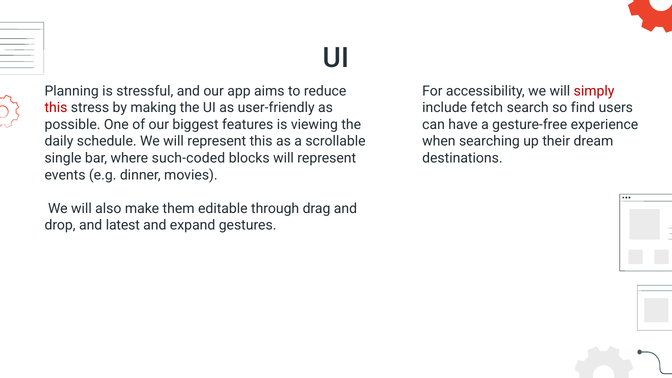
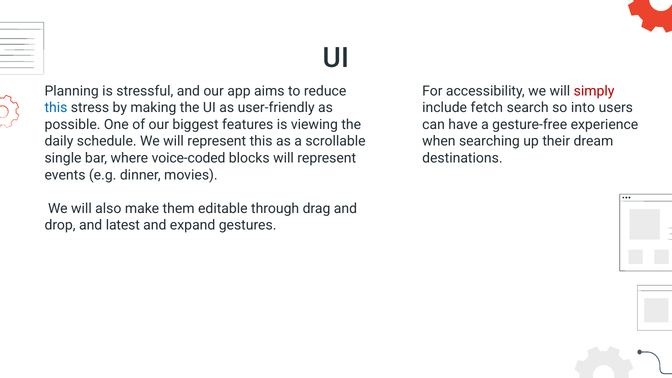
this colour: red -> blue (56, 108)
find: find -> into (583, 108)
such-coded: such-coded -> voice-coded (189, 158)
